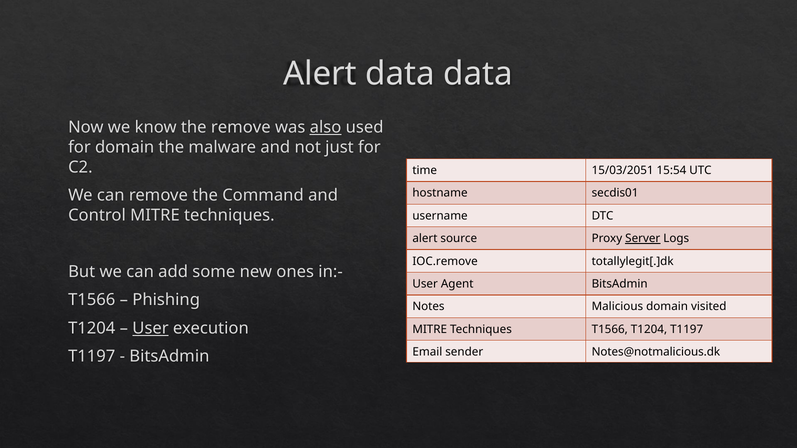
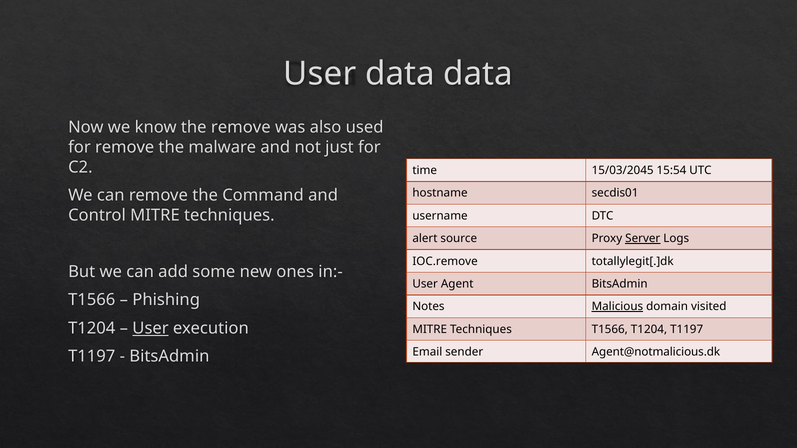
Alert: Alert -> User (320, 74)
also underline: present -> none (326, 127)
for domain: domain -> remove (125, 147)
15/03/2051: 15/03/2051 -> 15/03/2045 (623, 171)
Malicious underline: none -> present (617, 307)
Notes@notmalicious.dk: Notes@notmalicious.dk -> Agent@notmalicious.dk (656, 352)
